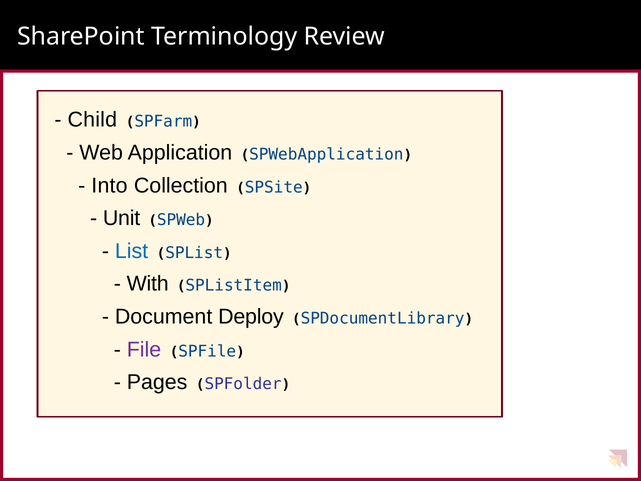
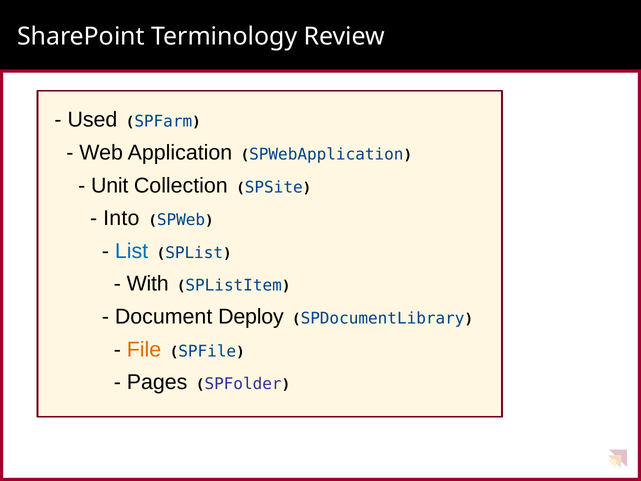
Child: Child -> Used (92, 120)
Into: Into -> Unit (110, 185)
Unit: Unit -> Into (121, 218)
File colour: purple -> orange (144, 349)
